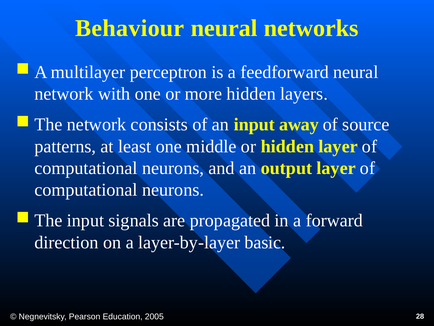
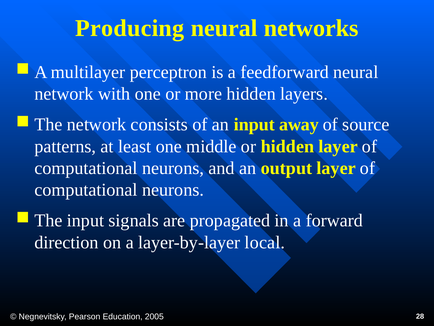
Behaviour: Behaviour -> Producing (130, 28)
basic: basic -> local (265, 242)
